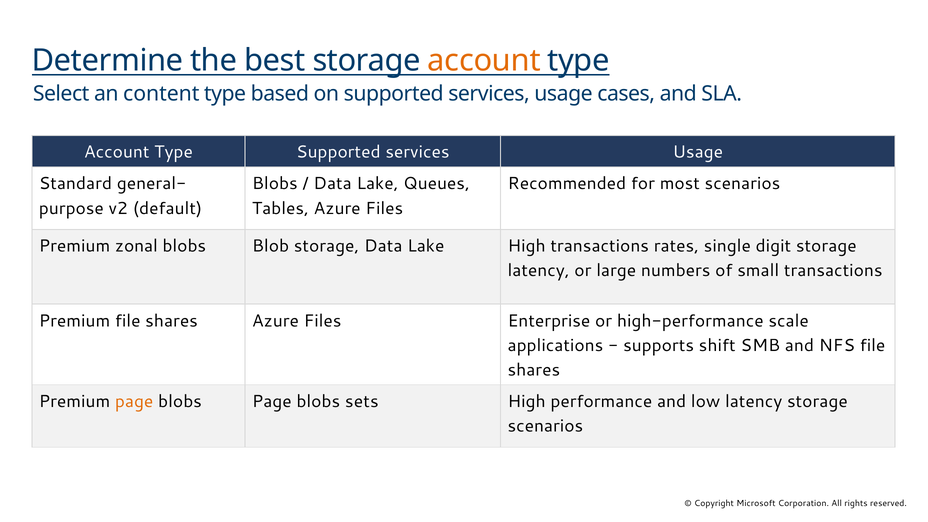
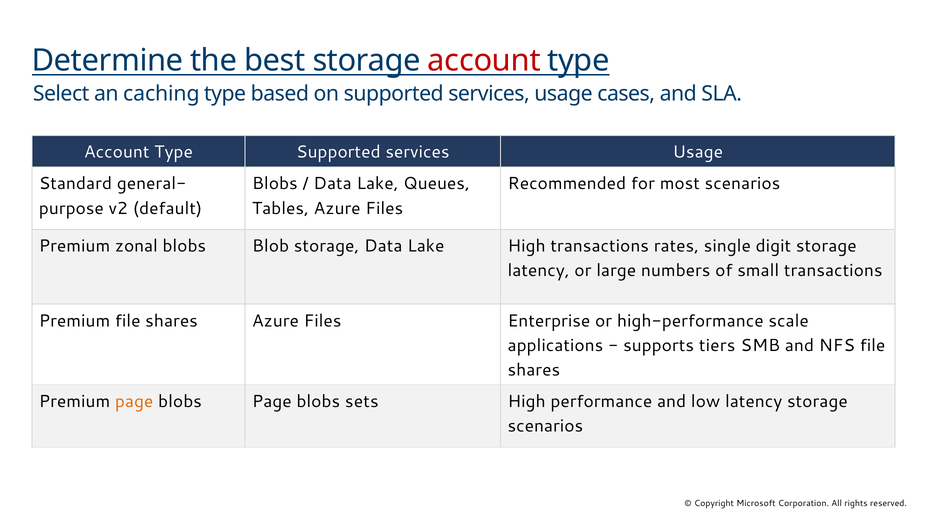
account colour: orange -> red (484, 61)
content: content -> caching (161, 94)
shift: shift -> tiers (717, 345)
